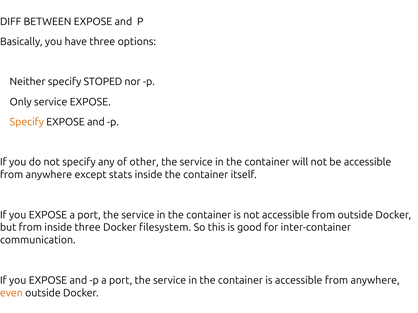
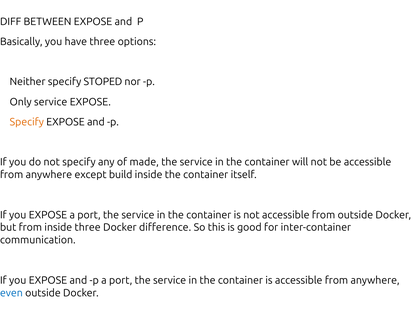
other: other -> made (144, 162)
stats: stats -> build (121, 175)
filesystem: filesystem -> difference (165, 228)
even colour: orange -> blue (11, 293)
